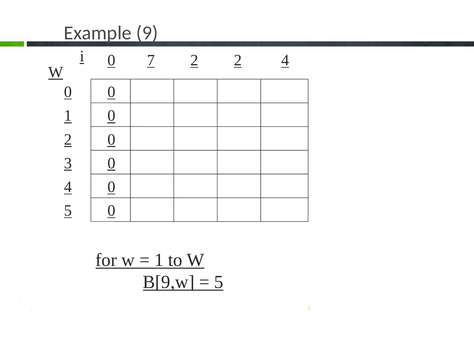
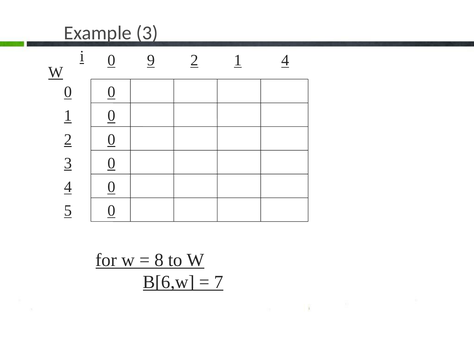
Example 9: 9 -> 3 (147, 33)
7: 7 -> 9 (151, 60)
2 2: 2 -> 1 (238, 60)
1: 1 -> 8 (159, 260)
B[9,w: B[9,w -> B[6,w (169, 282)
5: 5 -> 7 (219, 282)
